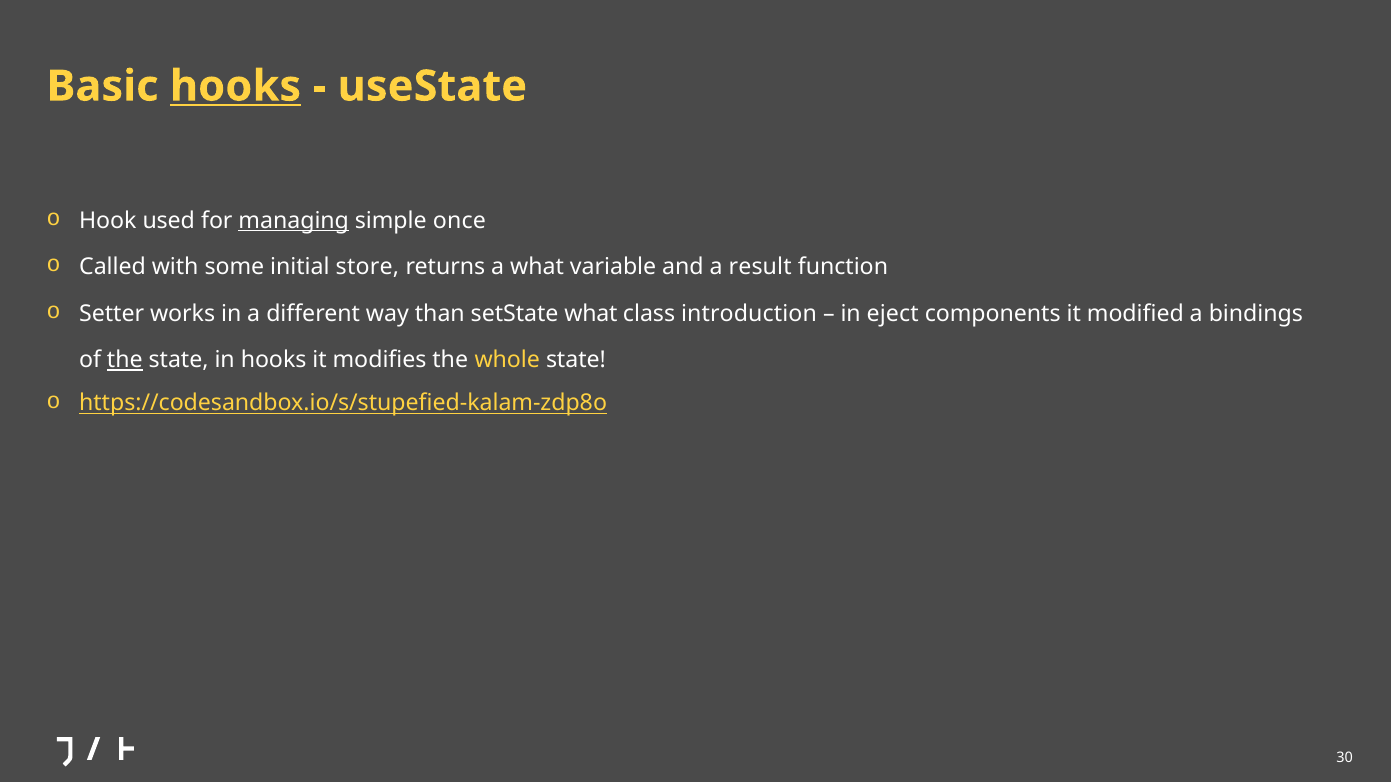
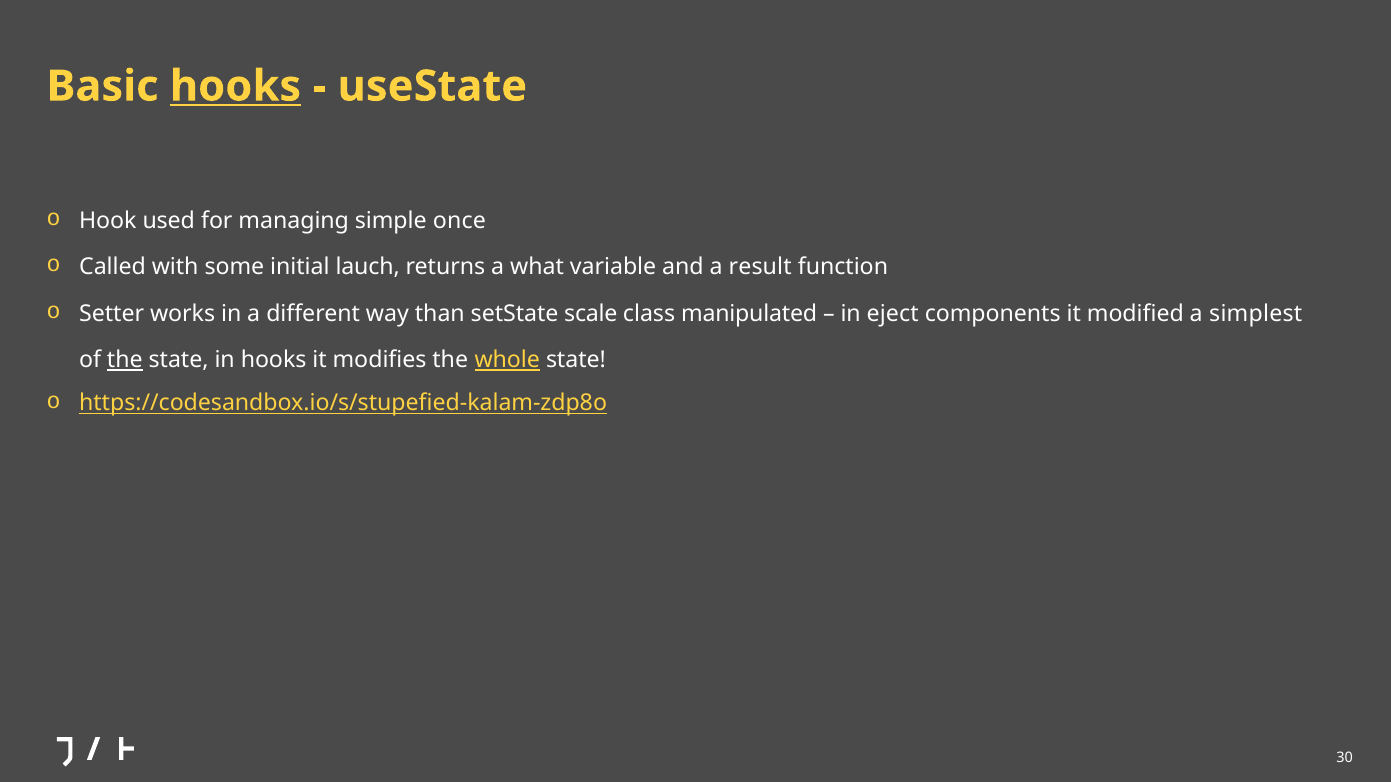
managing underline: present -> none (294, 221)
store: store -> lauch (368, 267)
setState what: what -> scale (591, 314)
introduction: introduction -> manipulated (749, 314)
bindings: bindings -> simplest (1256, 314)
whole underline: none -> present (507, 360)
